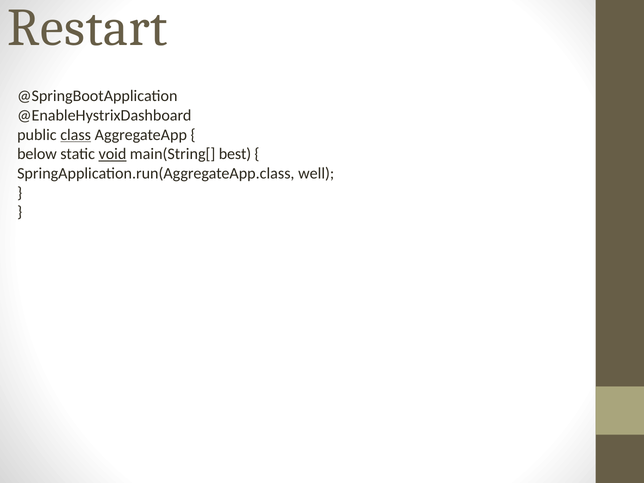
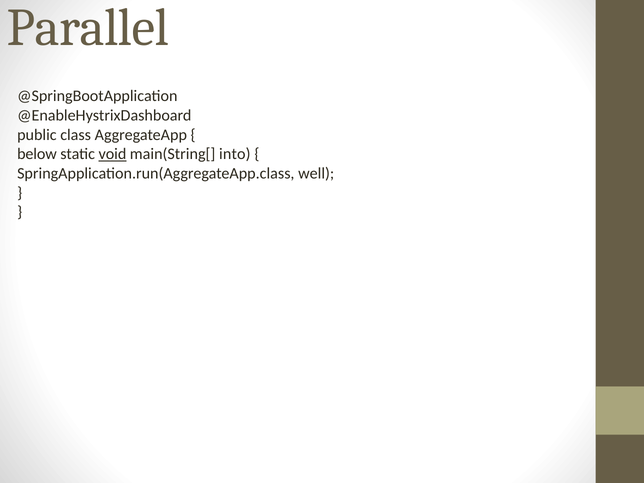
Restart: Restart -> Parallel (88, 28)
class underline: present -> none (76, 135)
best: best -> into (235, 154)
